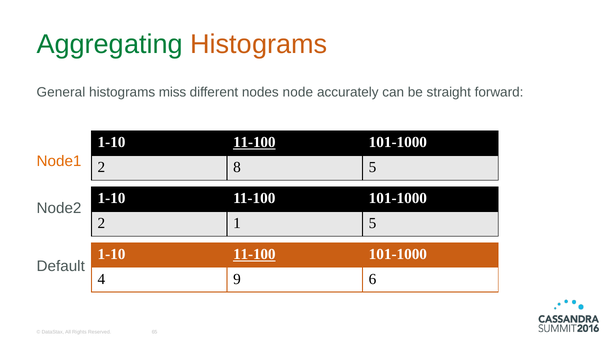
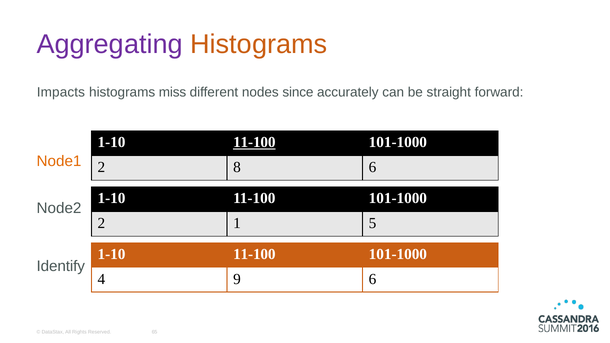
Aggregating colour: green -> purple (110, 44)
General: General -> Impacts (61, 92)
node: node -> since (298, 92)
8 5: 5 -> 6 (373, 167)
11-100 underline: present -> none (254, 254)
Default: Default -> Identify (61, 266)
